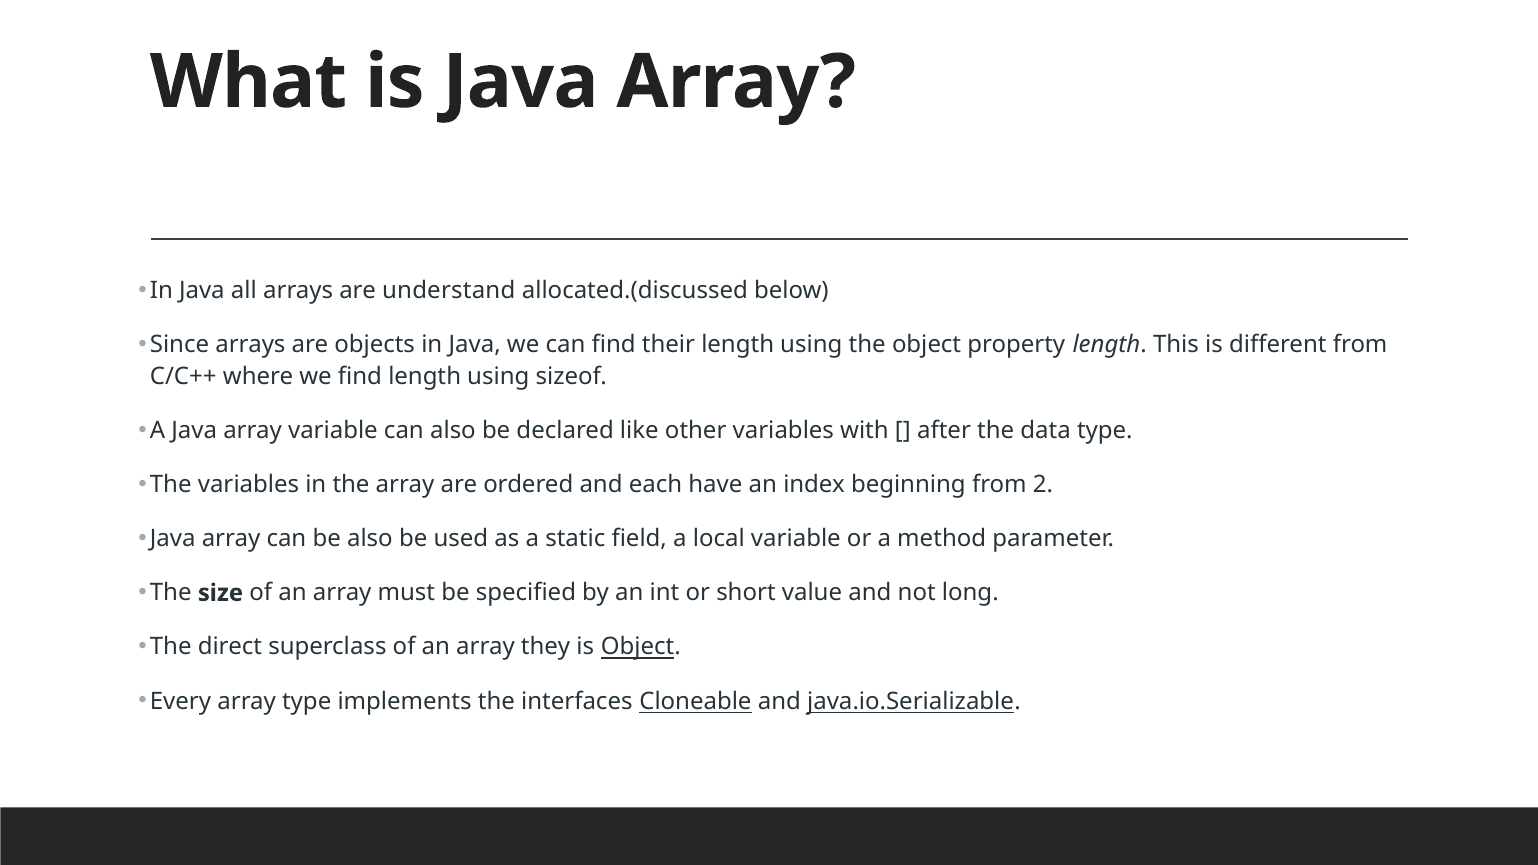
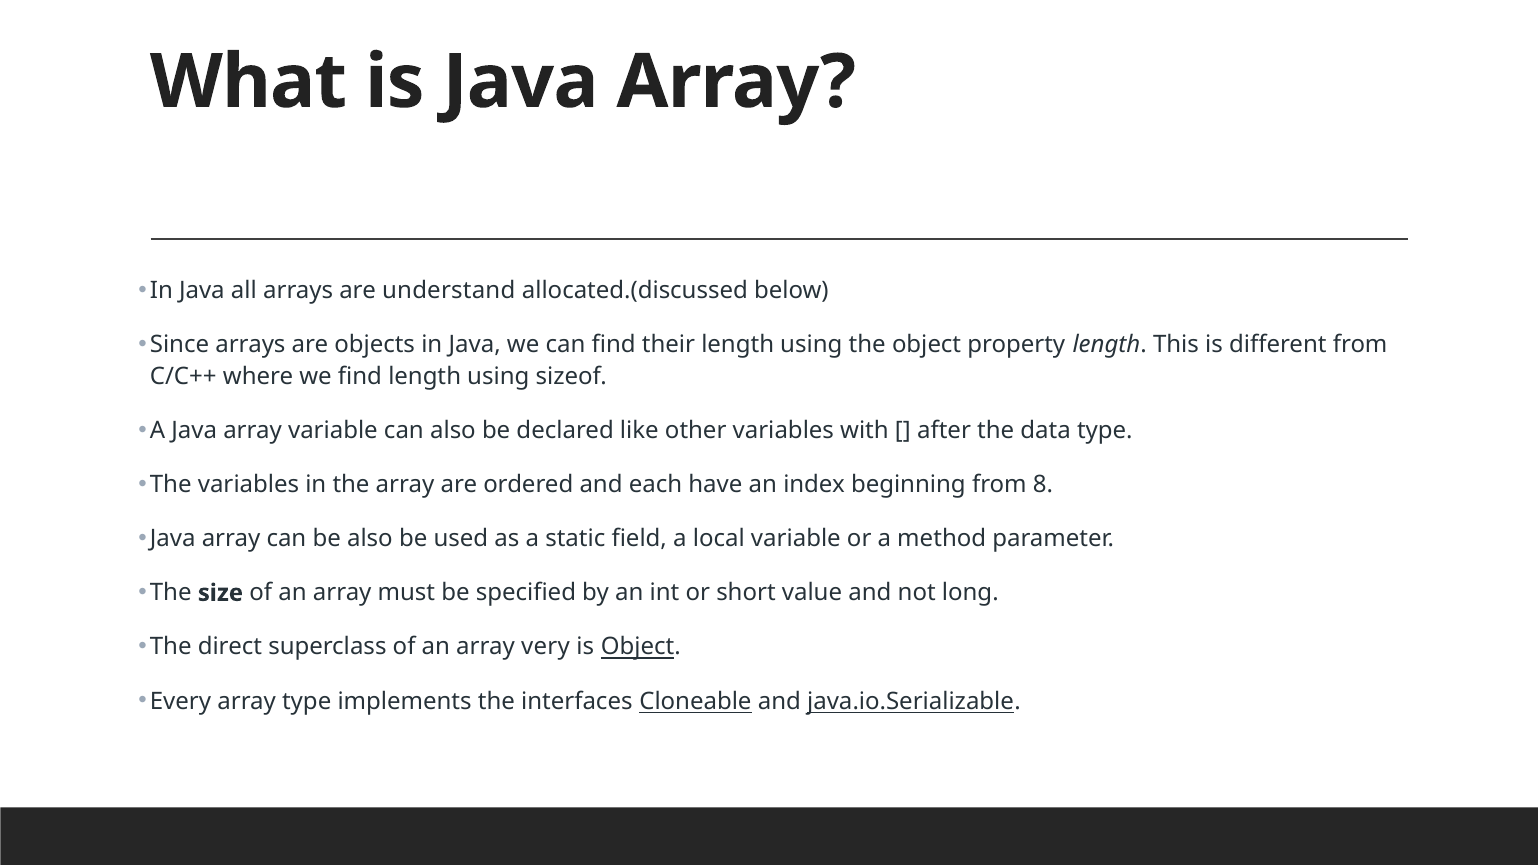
2: 2 -> 8 (1043, 485)
they: they -> very (545, 647)
